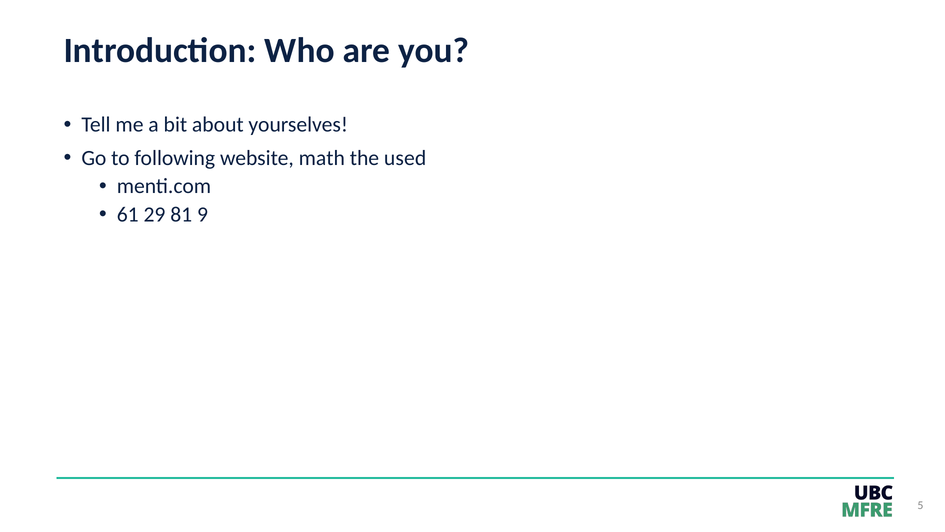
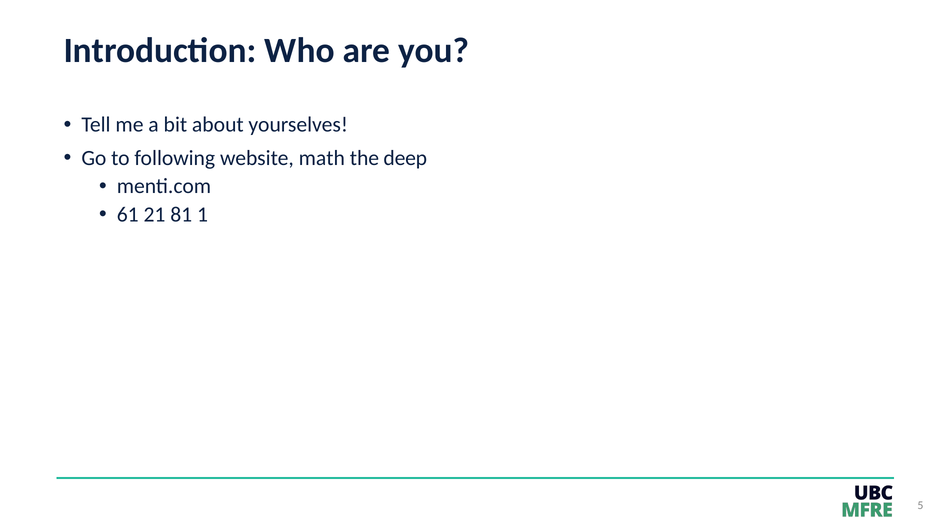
used: used -> deep (405, 158)
29: 29 -> 21 (154, 214)
9: 9 -> 1 (203, 214)
